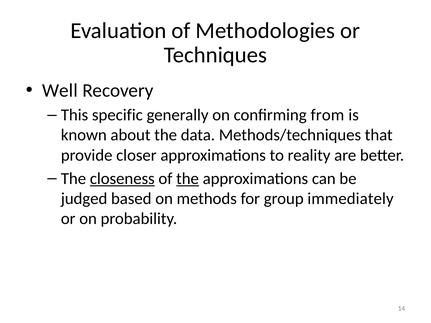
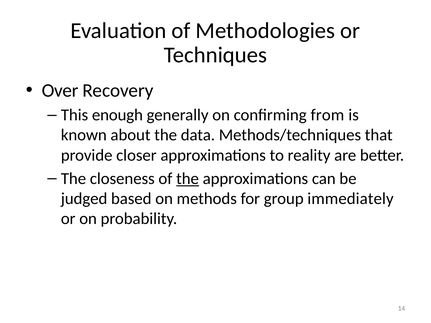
Well: Well -> Over (60, 90)
specific: specific -> enough (117, 115)
closeness underline: present -> none (122, 179)
